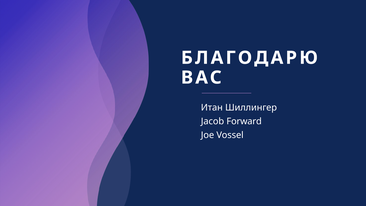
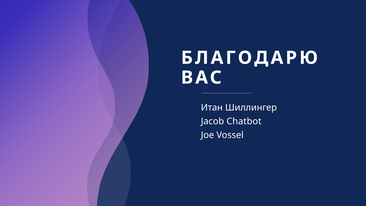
Forward: Forward -> Chatbot (244, 121)
